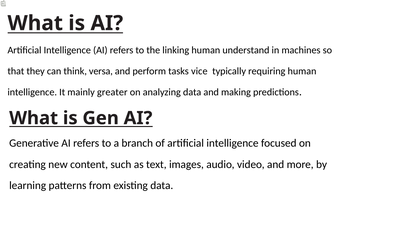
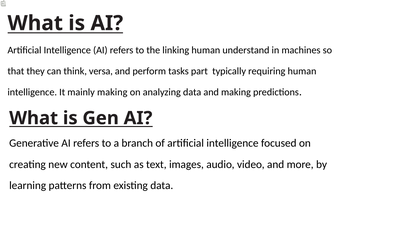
vice: vice -> part (199, 71)
mainly greater: greater -> making (112, 92)
